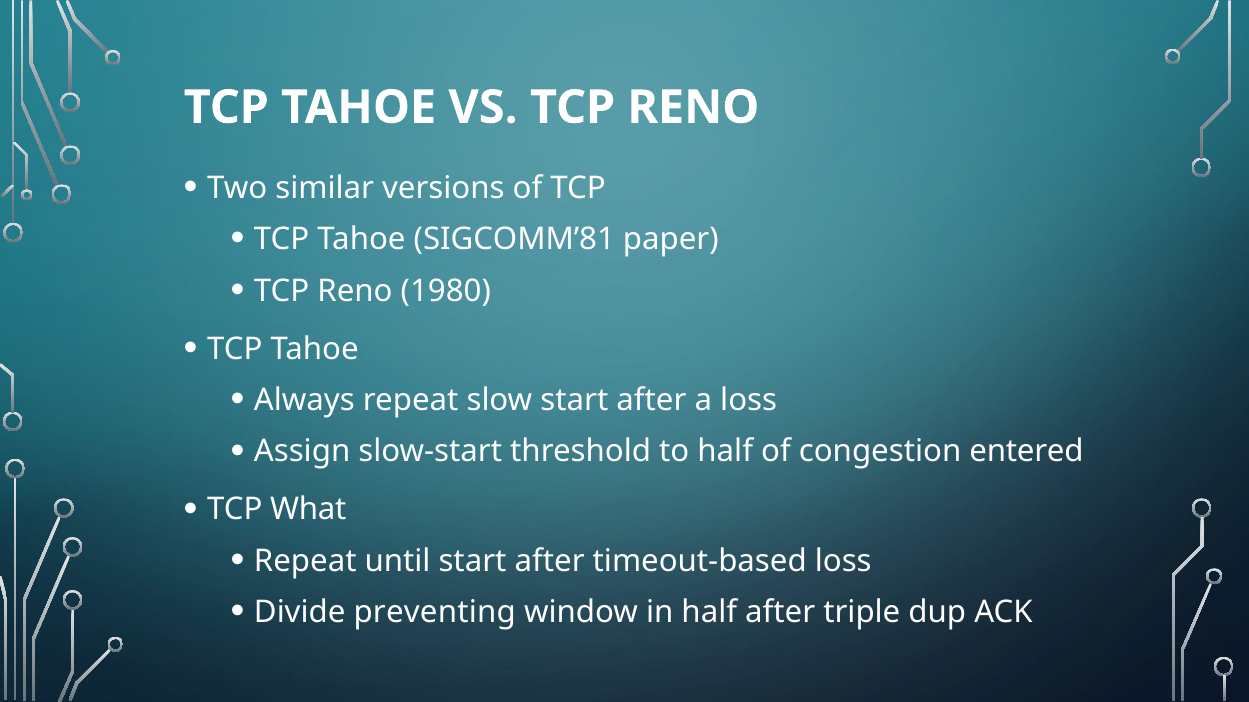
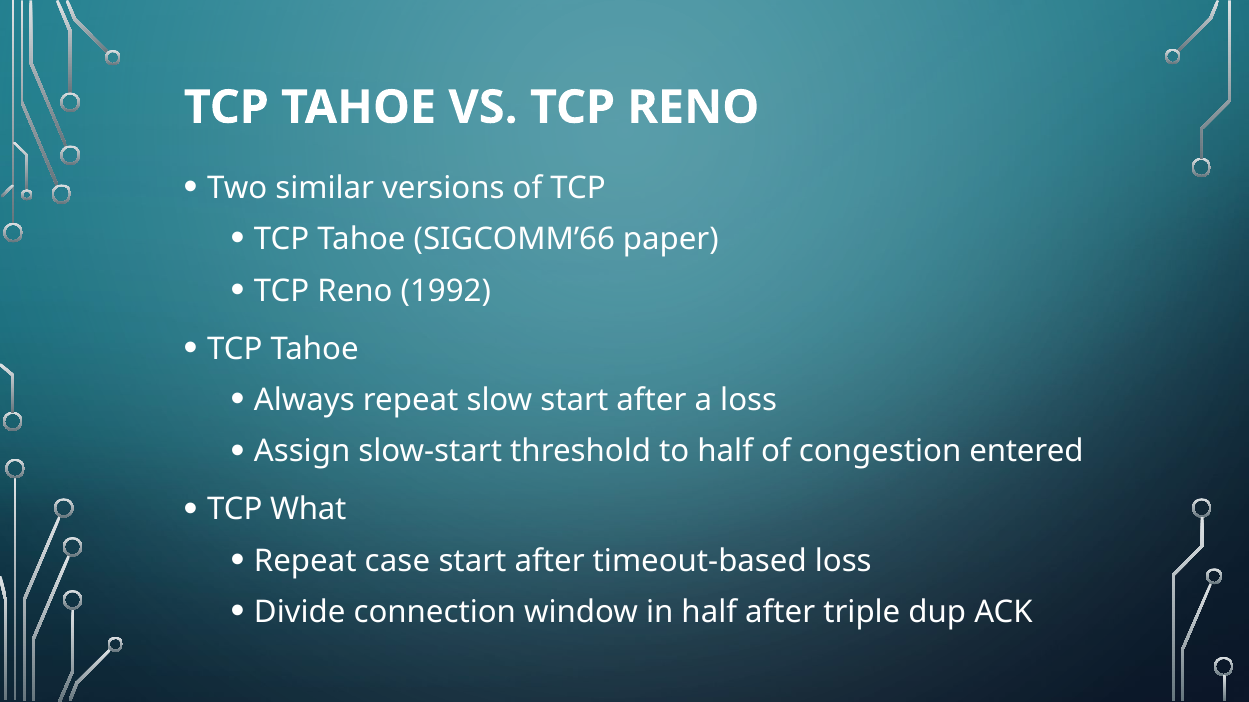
SIGCOMM’81: SIGCOMM’81 -> SIGCOMM’66 (514, 240)
1980: 1980 -> 1992 (446, 291)
until: until -> case (397, 561)
preventing: preventing -> connection (435, 613)
